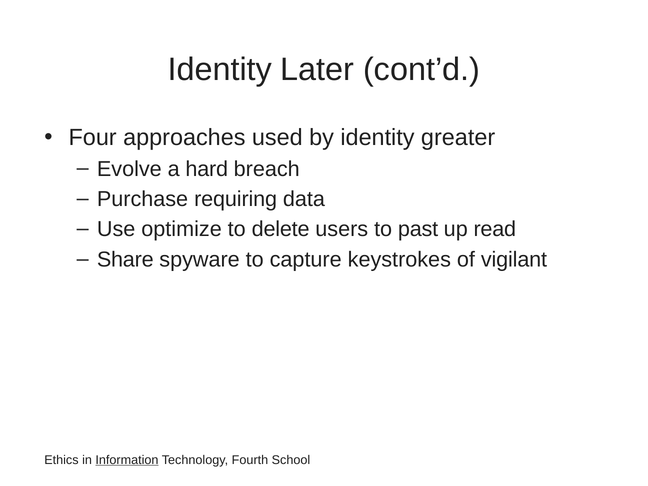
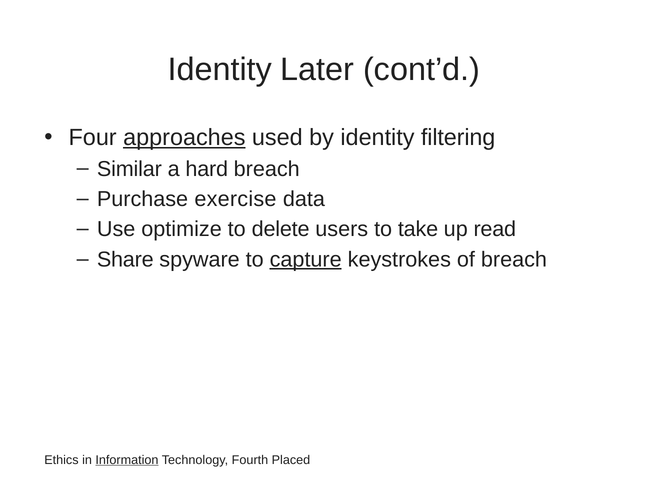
approaches underline: none -> present (184, 138)
greater: greater -> filtering (458, 138)
Evolve: Evolve -> Similar (129, 169)
requiring: requiring -> exercise (235, 199)
past: past -> take (418, 229)
capture underline: none -> present (306, 260)
of vigilant: vigilant -> breach (514, 260)
School: School -> Placed (291, 460)
